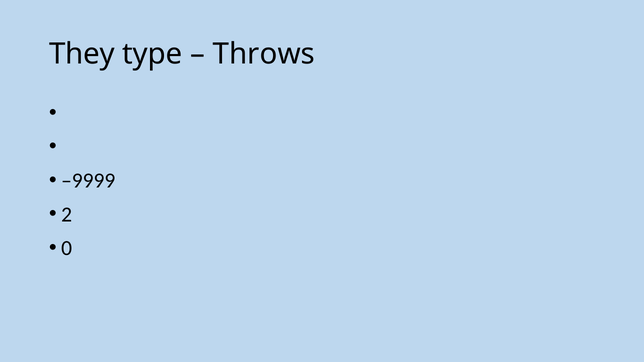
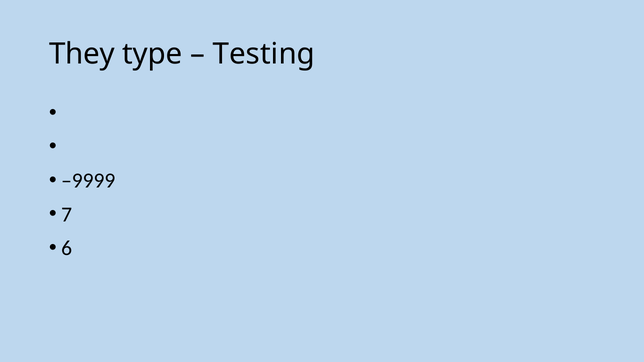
Throws: Throws -> Testing (264, 54)
2: 2 -> 7 (67, 215)
0: 0 -> 6 (67, 248)
